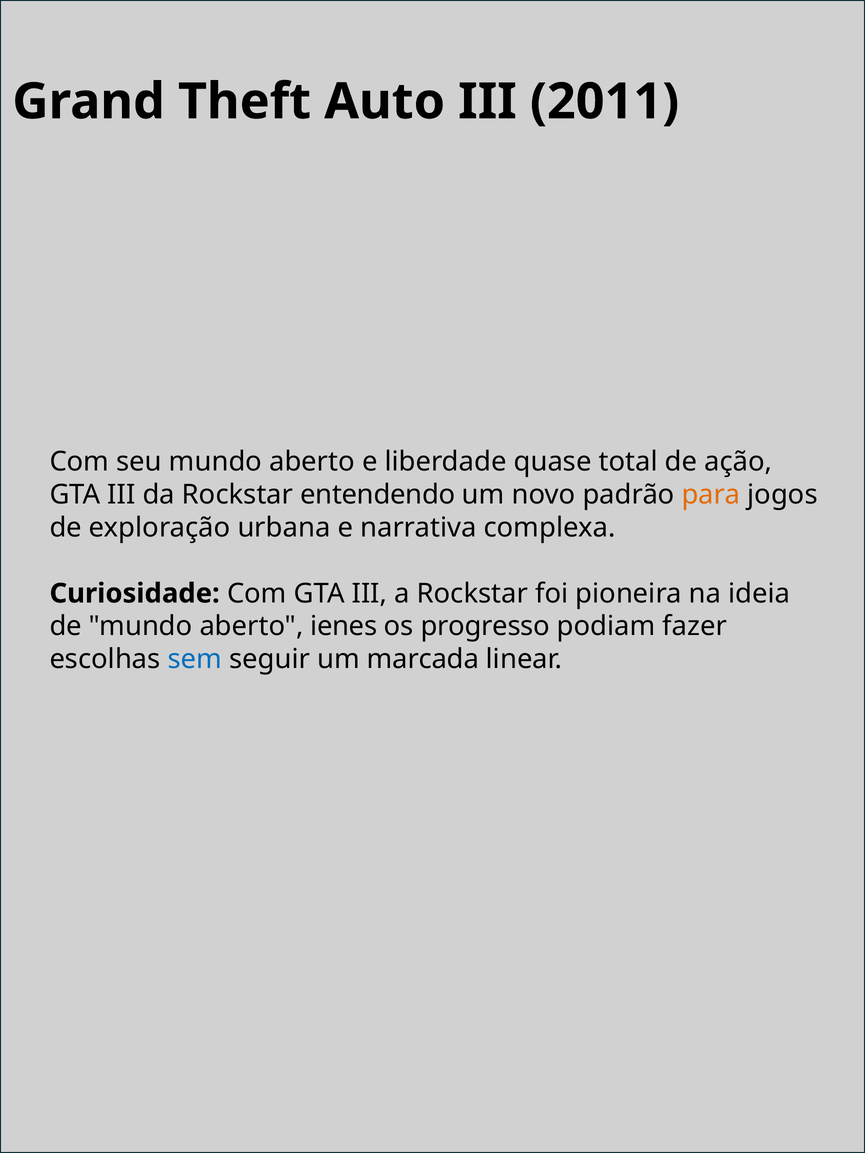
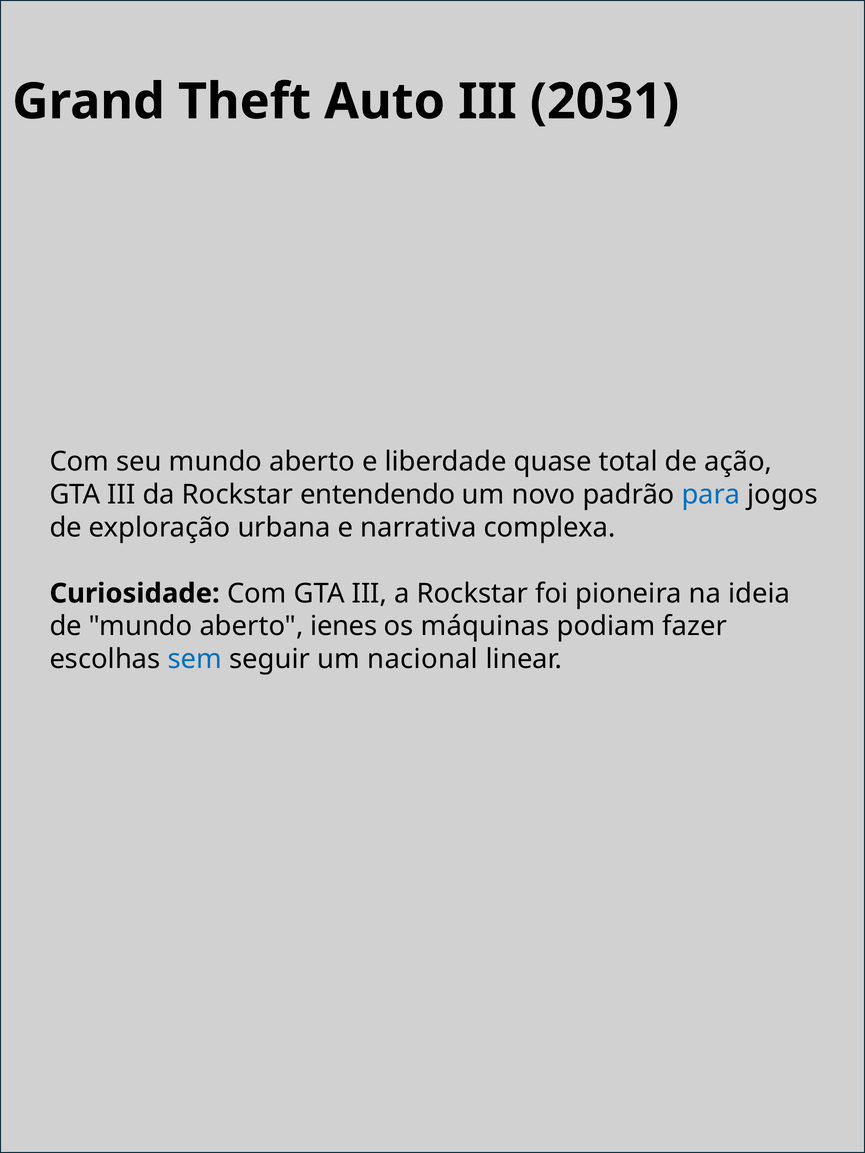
2011: 2011 -> 2031 (605, 102)
para colour: orange -> blue (711, 495)
progresso: progresso -> máquinas (485, 627)
marcada: marcada -> nacional (423, 660)
